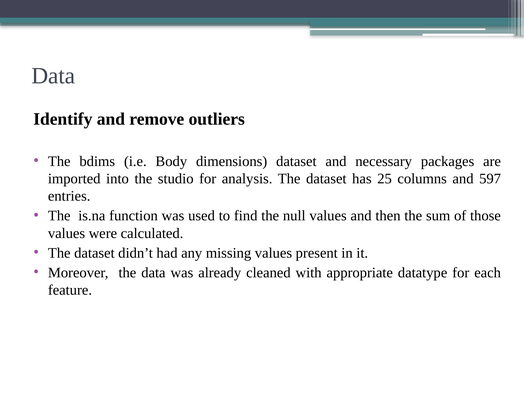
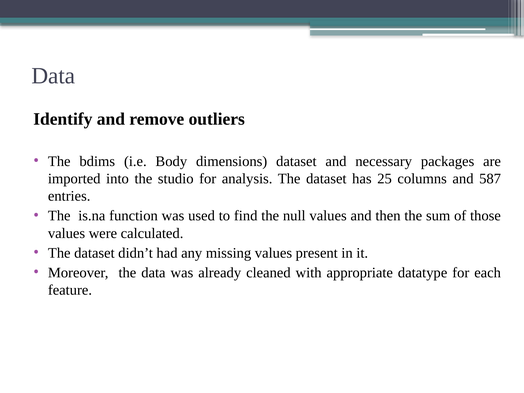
597: 597 -> 587 (490, 179)
